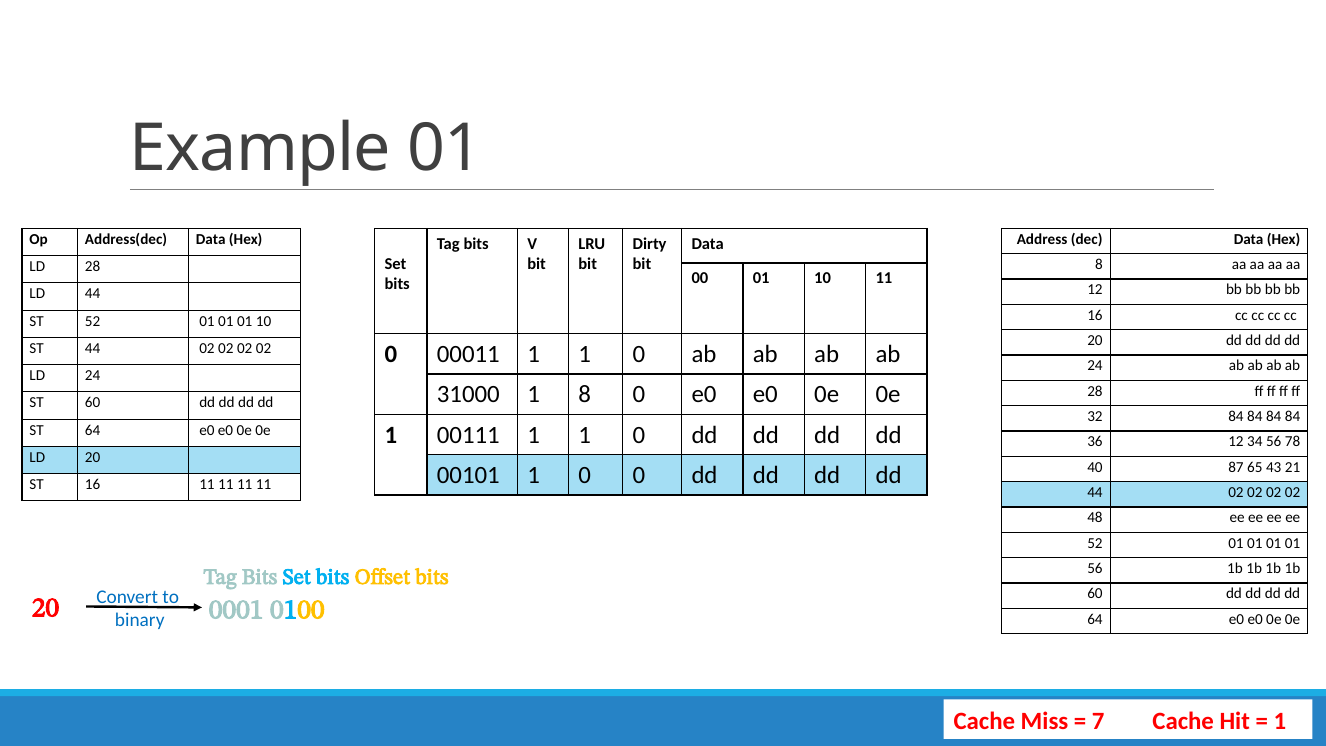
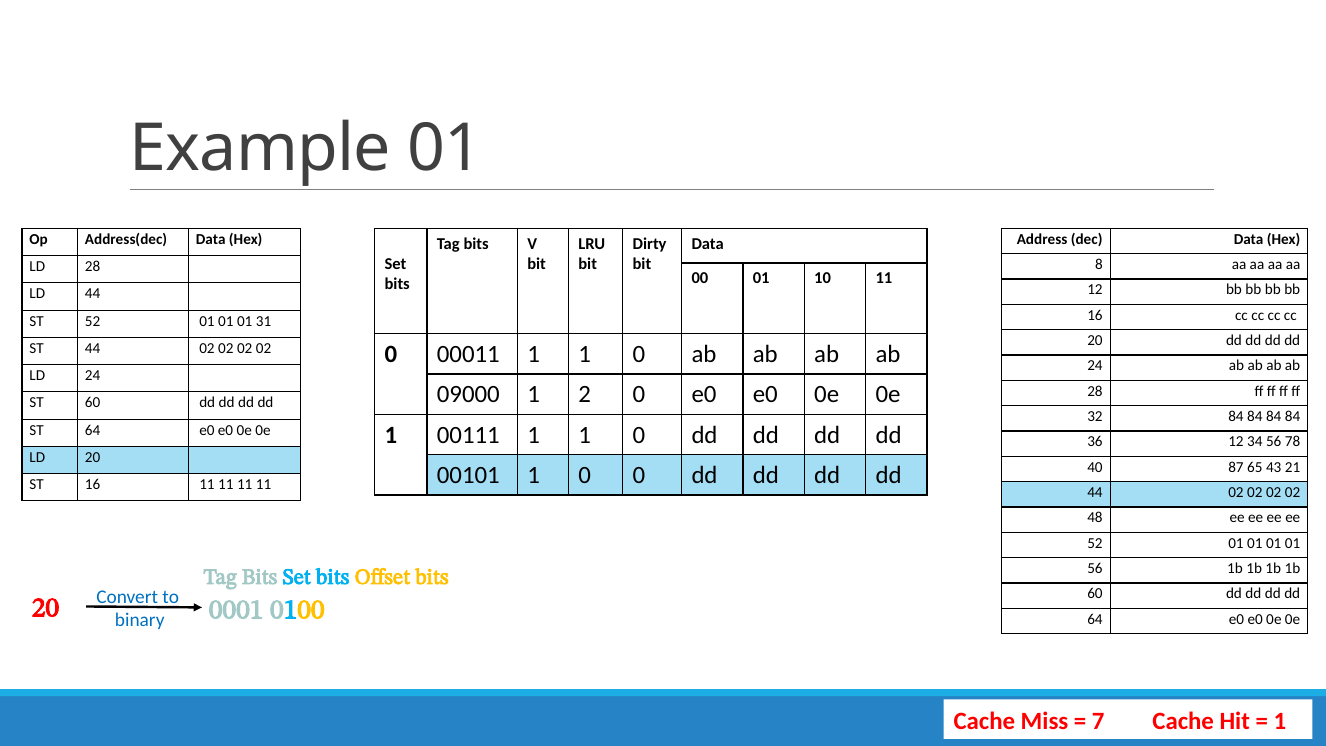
01 01 10: 10 -> 31 (264, 321)
31000: 31000 -> 09000 (468, 394)
1 8: 8 -> 2 (585, 394)
